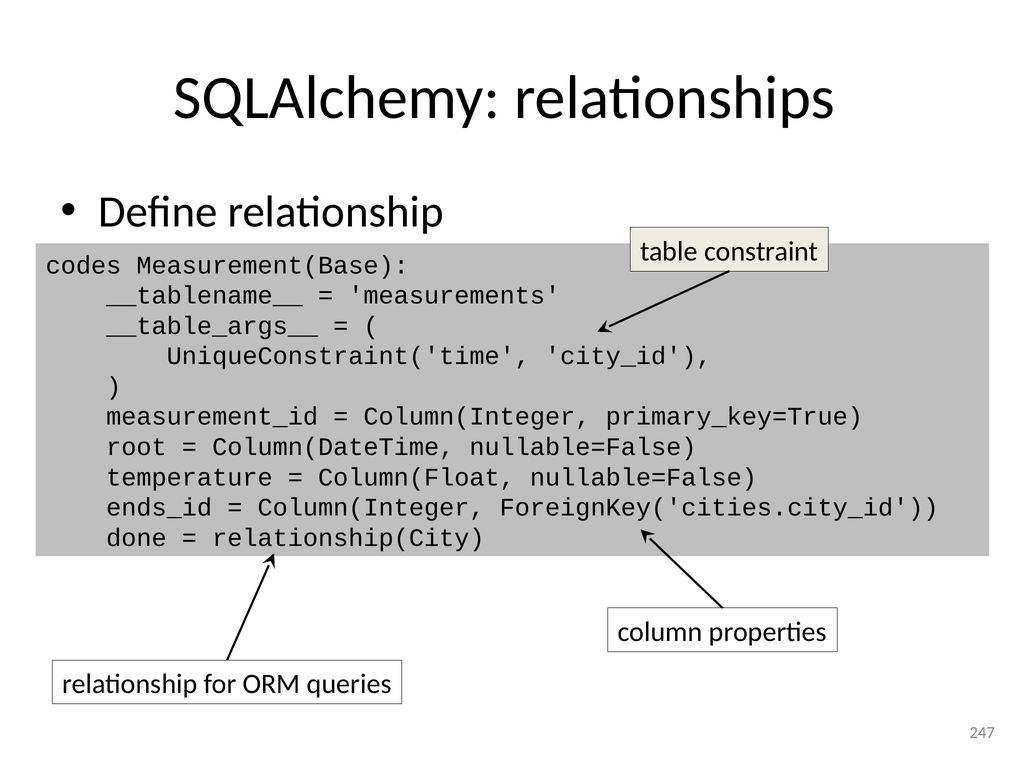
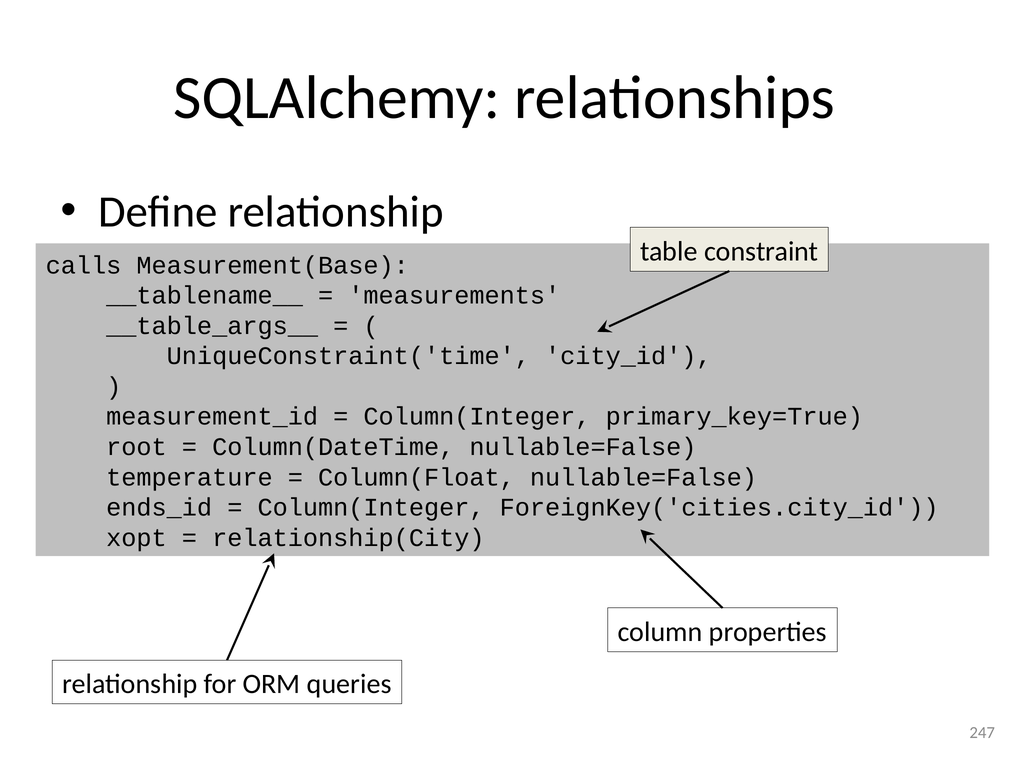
codes: codes -> calls (83, 265)
done: done -> xopt (136, 538)
